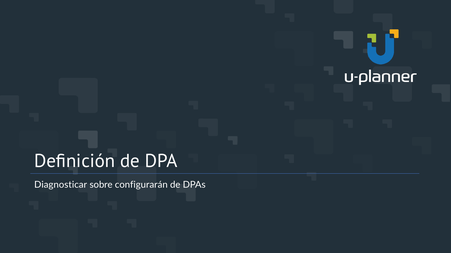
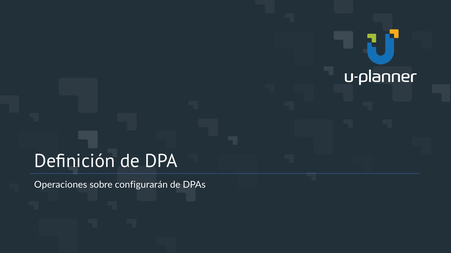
Diagnosticar: Diagnosticar -> Operaciones (61, 185)
